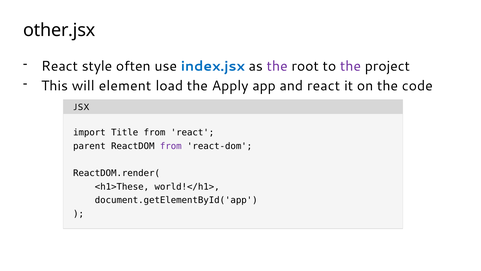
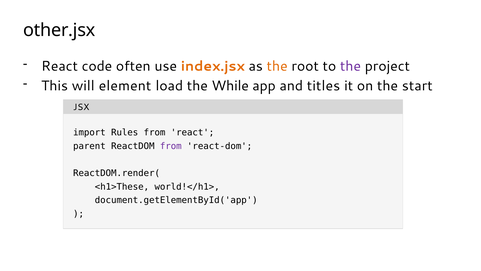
style: style -> code (97, 66)
index.jsx colour: blue -> orange (213, 66)
the colour: purple -> orange (277, 66)
Apply: Apply -> While (230, 86)
and react: react -> titles (324, 86)
code: code -> start (417, 86)
Title: Title -> Rules (125, 132)
